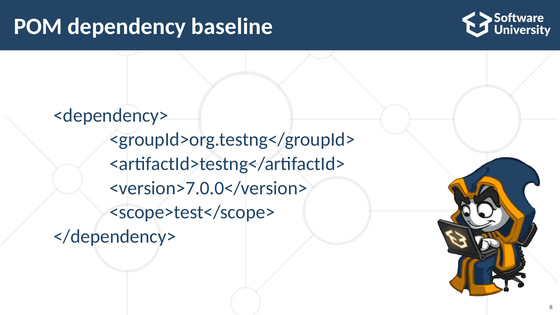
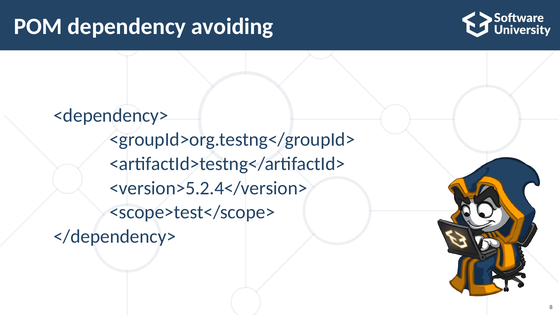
baseline: baseline -> avoiding (232, 27)
<version>7.0.0</version>: <version>7.0.0</version> -> <version>5.2.4</version> (208, 188)
